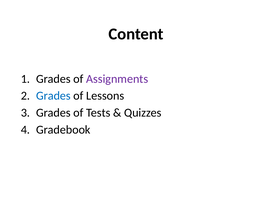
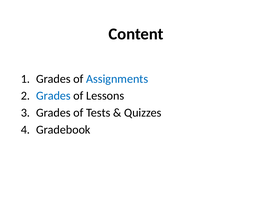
Assignments colour: purple -> blue (117, 79)
